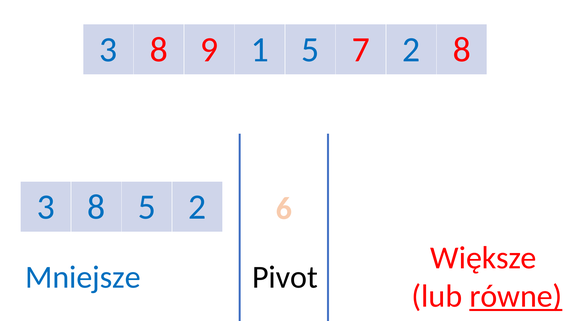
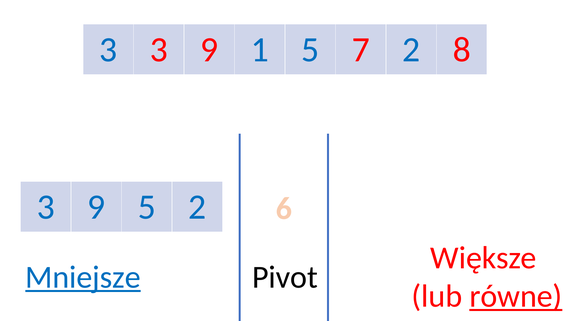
8: 8 -> 3 (159, 50)
8: 8 -> 9 (96, 207)
Mniejsze underline: none -> present (83, 277)
